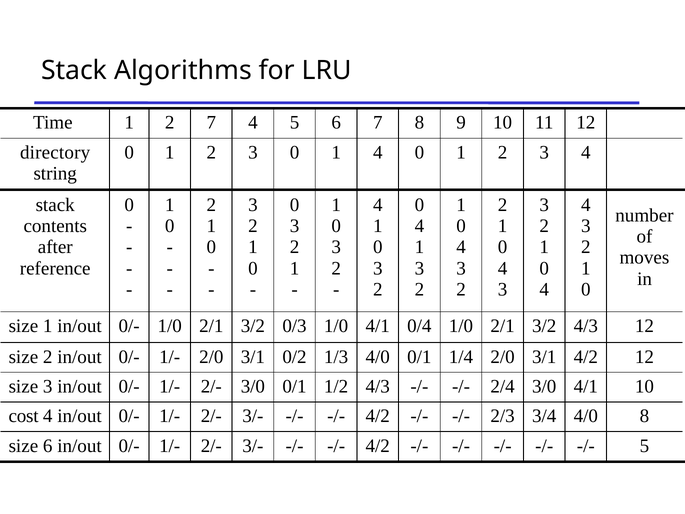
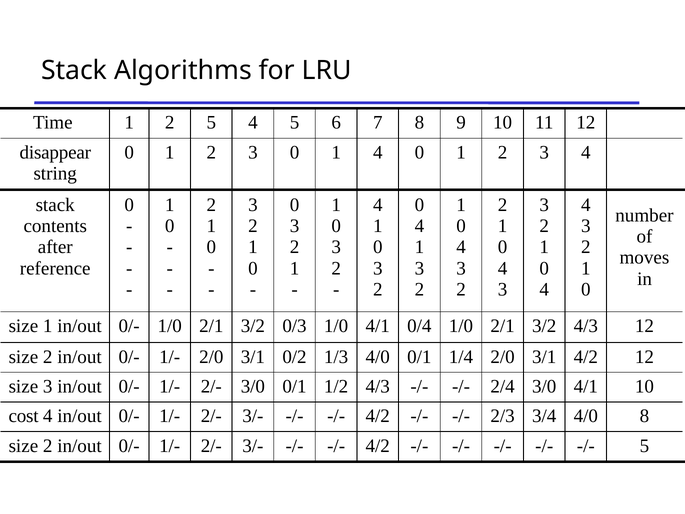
2 7: 7 -> 5 (211, 123)
directory: directory -> disappear (55, 152)
6: 6 -> 2 (48, 446)
